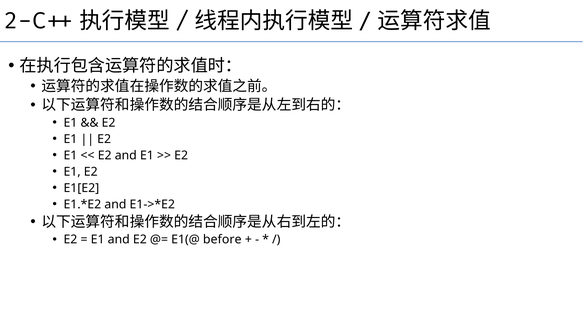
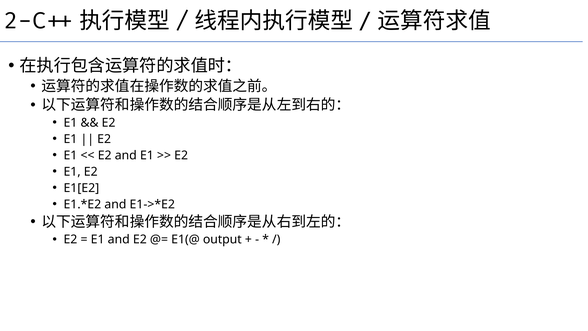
before: before -> output (222, 239)
